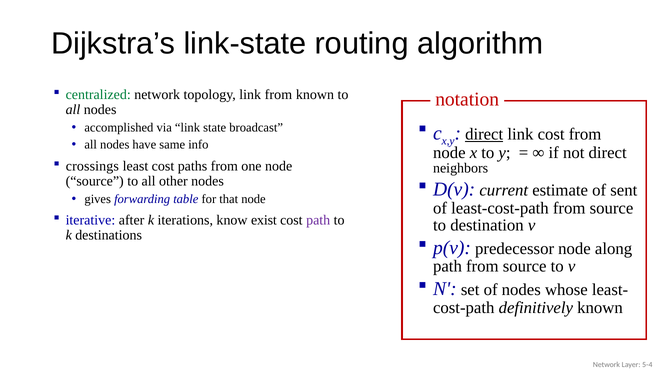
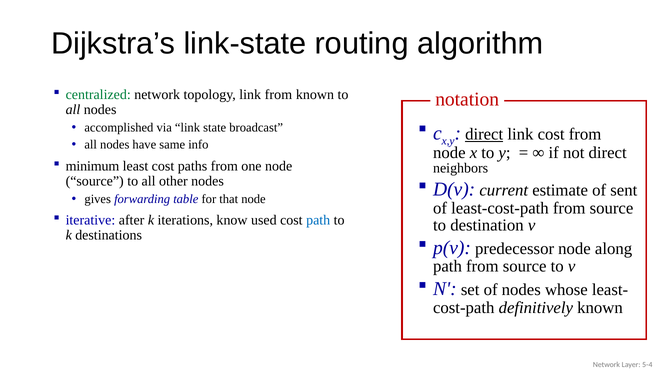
crossings: crossings -> minimum (92, 166)
exist: exist -> used (264, 220)
path colour: purple -> blue (318, 220)
